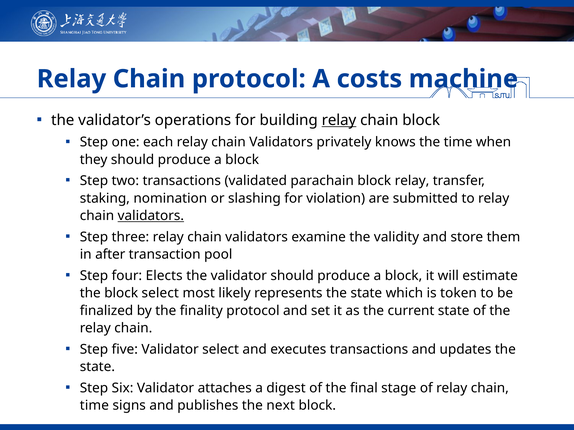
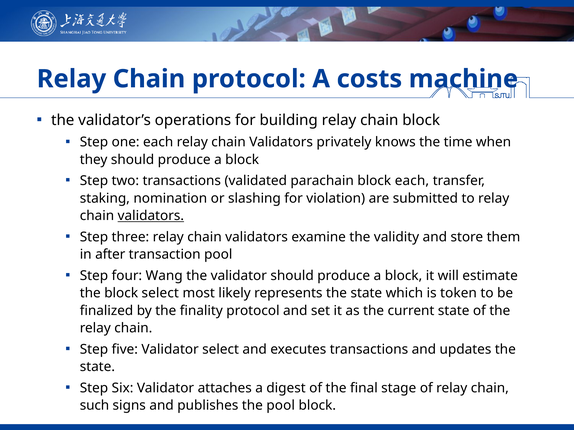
relay underline: present -> none (339, 120)
parachain block relay: relay -> each (412, 181)
Elects: Elects -> Wang (164, 276)
time: time -> such (95, 406)
the next: next -> pool (281, 406)
